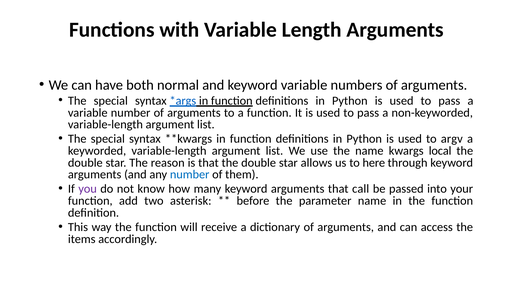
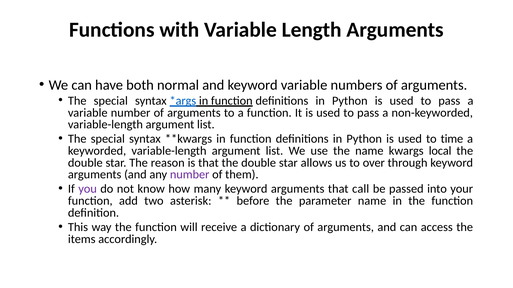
argv: argv -> time (452, 139)
here: here -> over (374, 163)
number colour: blue -> purple (190, 175)
